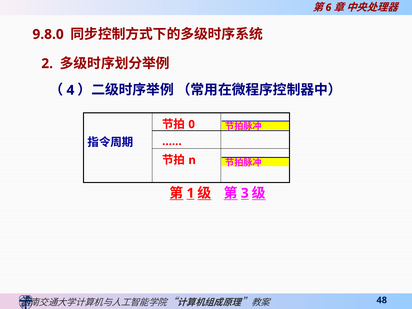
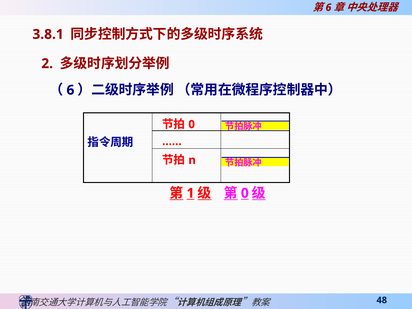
9.8.0: 9.8.0 -> 3.8.1 (48, 34)
4: 4 -> 6 (70, 90)
3: 3 -> 0 (245, 193)
